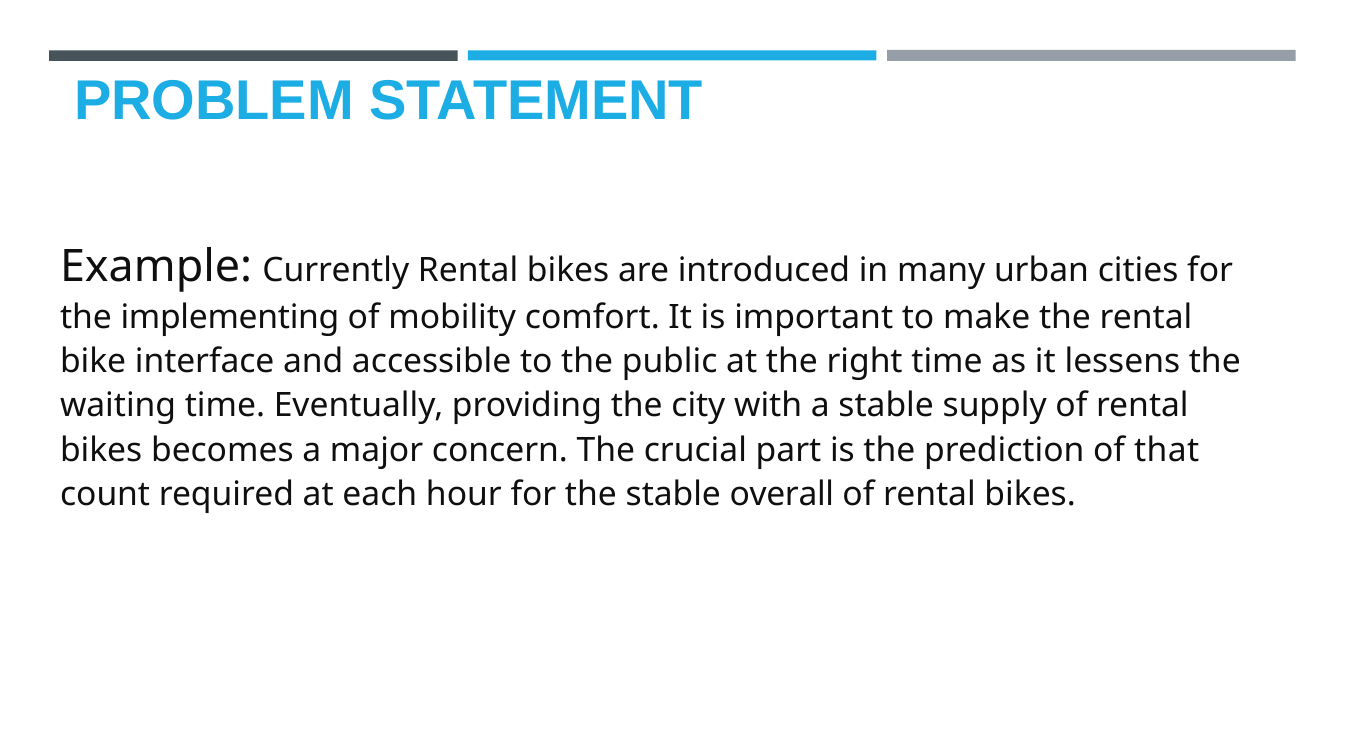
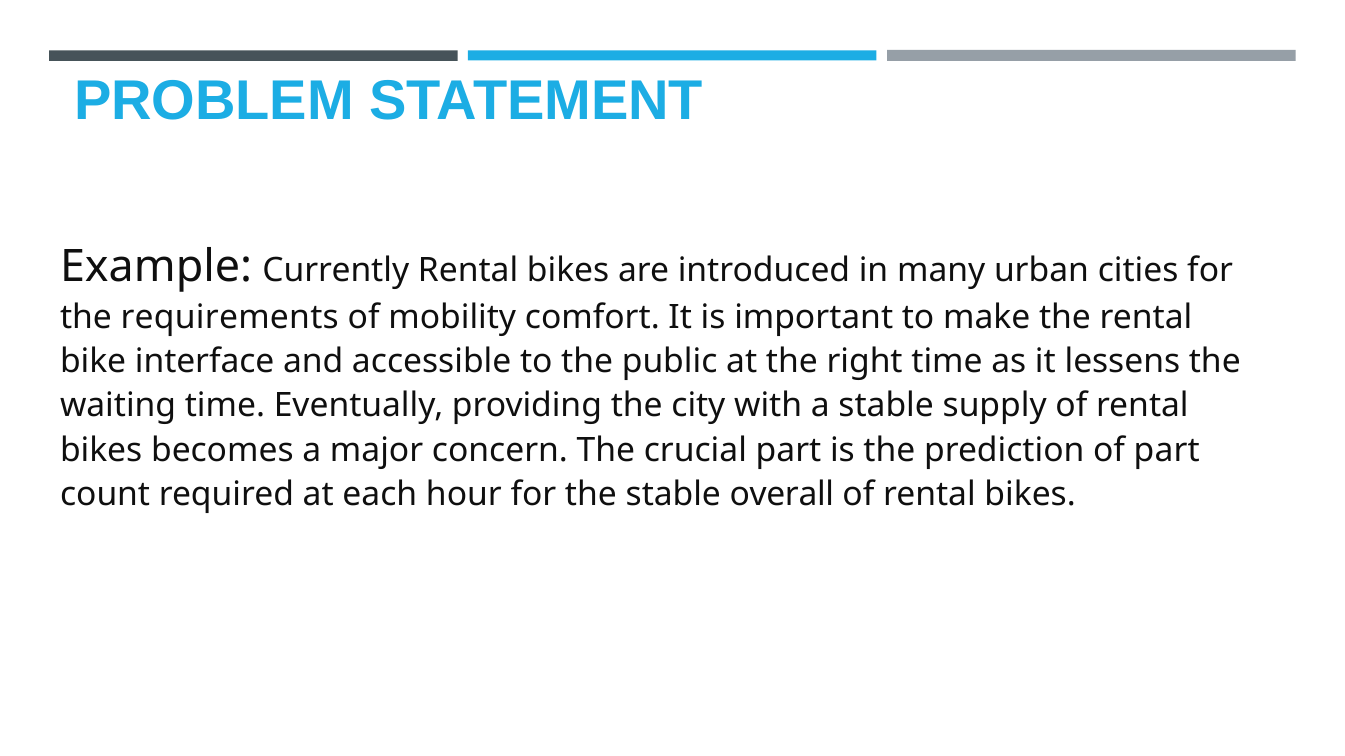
implementing: implementing -> requirements (230, 317)
of that: that -> part (1167, 450)
